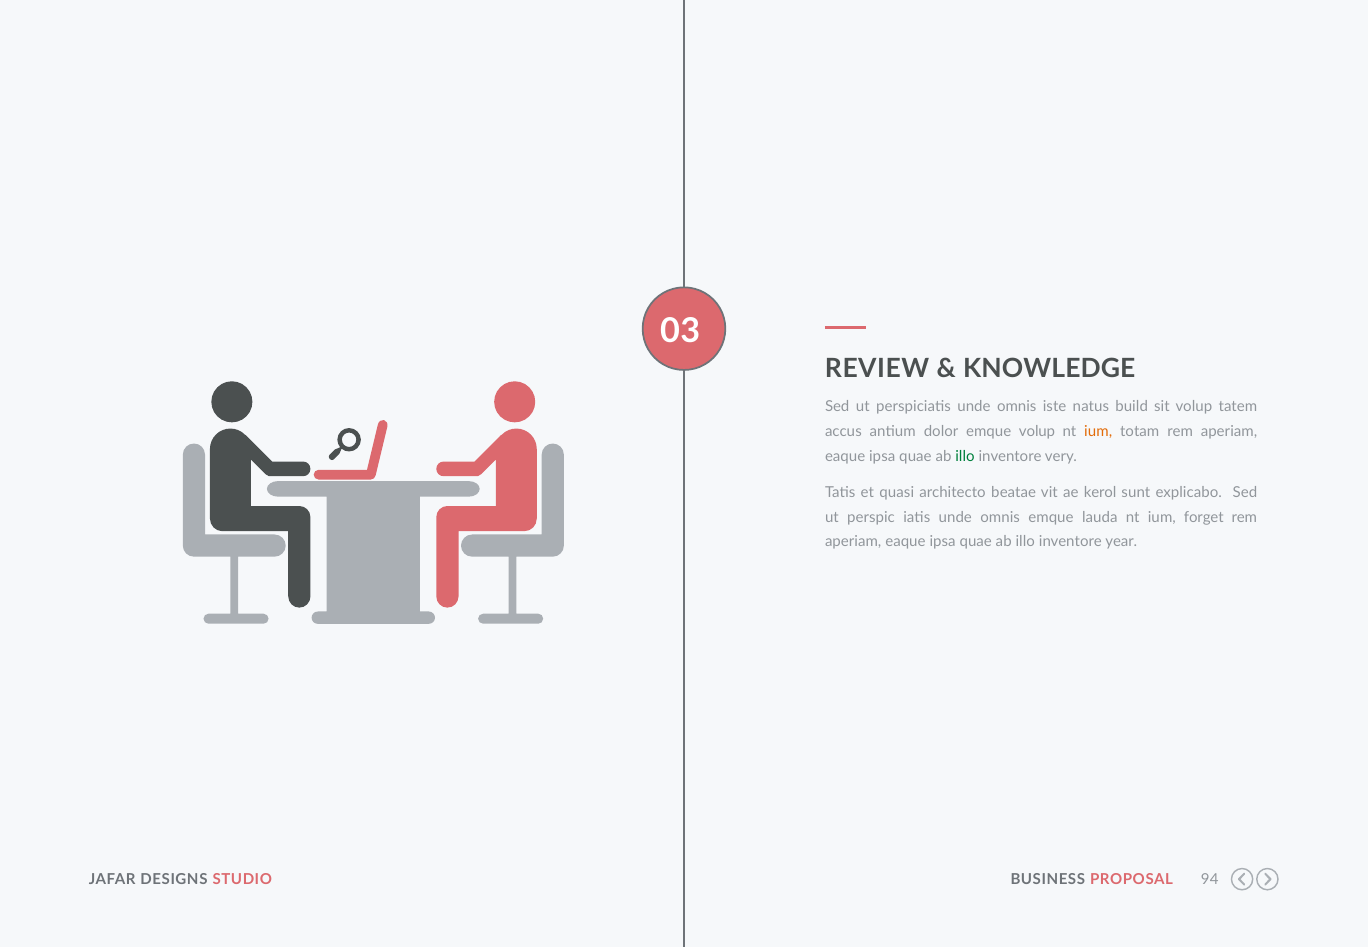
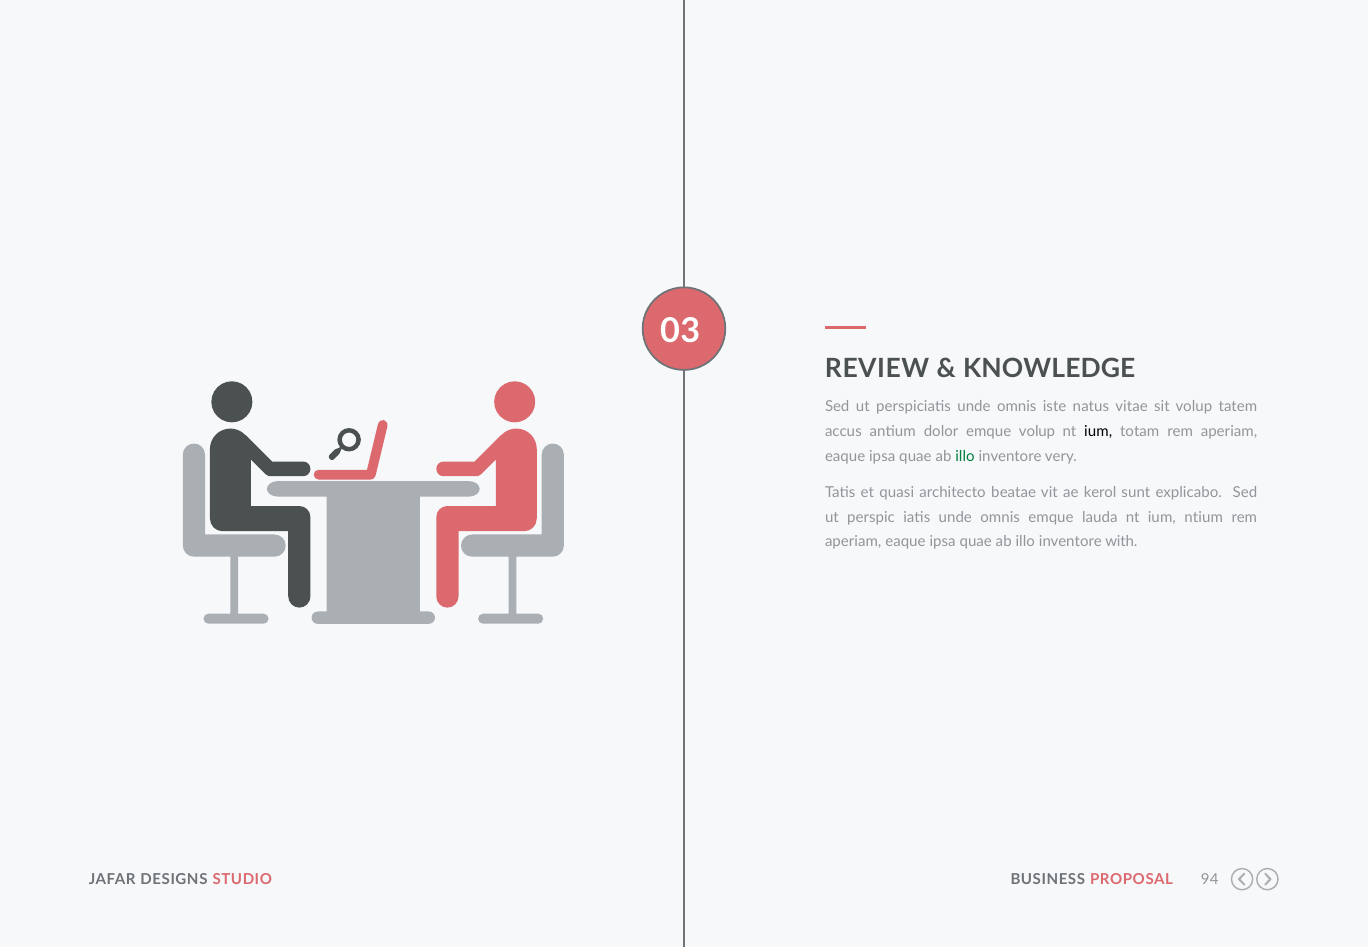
build: build -> vitae (1132, 407)
ium colour: orange -> black (1098, 432)
forget: forget -> ntium (1204, 517)
year: year -> with (1121, 542)
